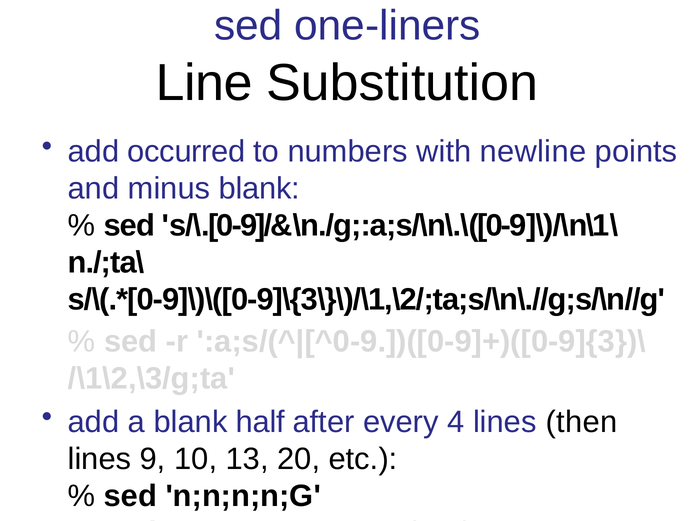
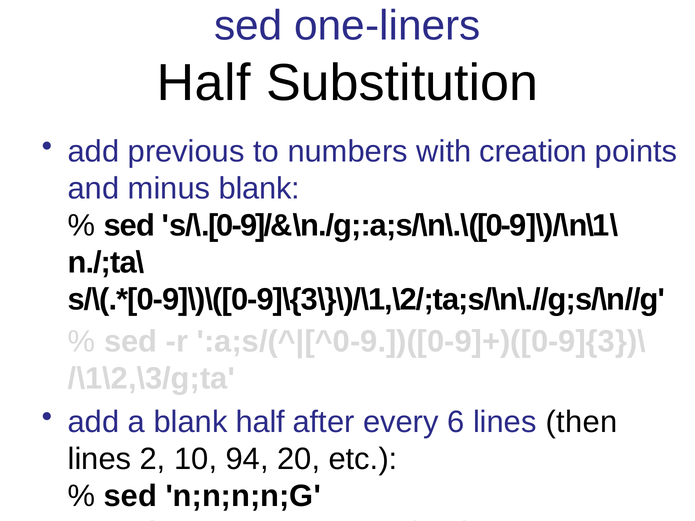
Line: Line -> Half (204, 83)
occurred: occurred -> previous (186, 152)
newline: newline -> creation (533, 152)
4: 4 -> 6 (456, 422)
9: 9 -> 2 (153, 459)
13: 13 -> 94 (247, 459)
